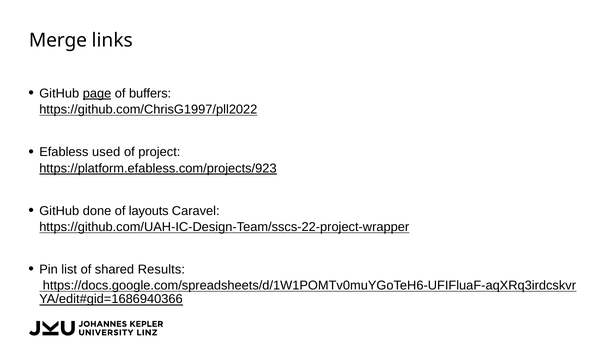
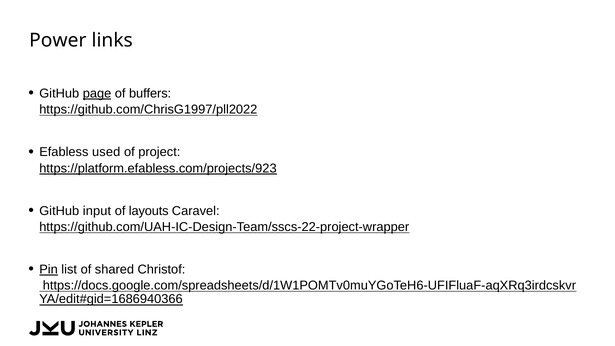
Merge: Merge -> Power (58, 40)
done: done -> input (97, 211)
Pin underline: none -> present (49, 269)
Results: Results -> Christof (161, 269)
